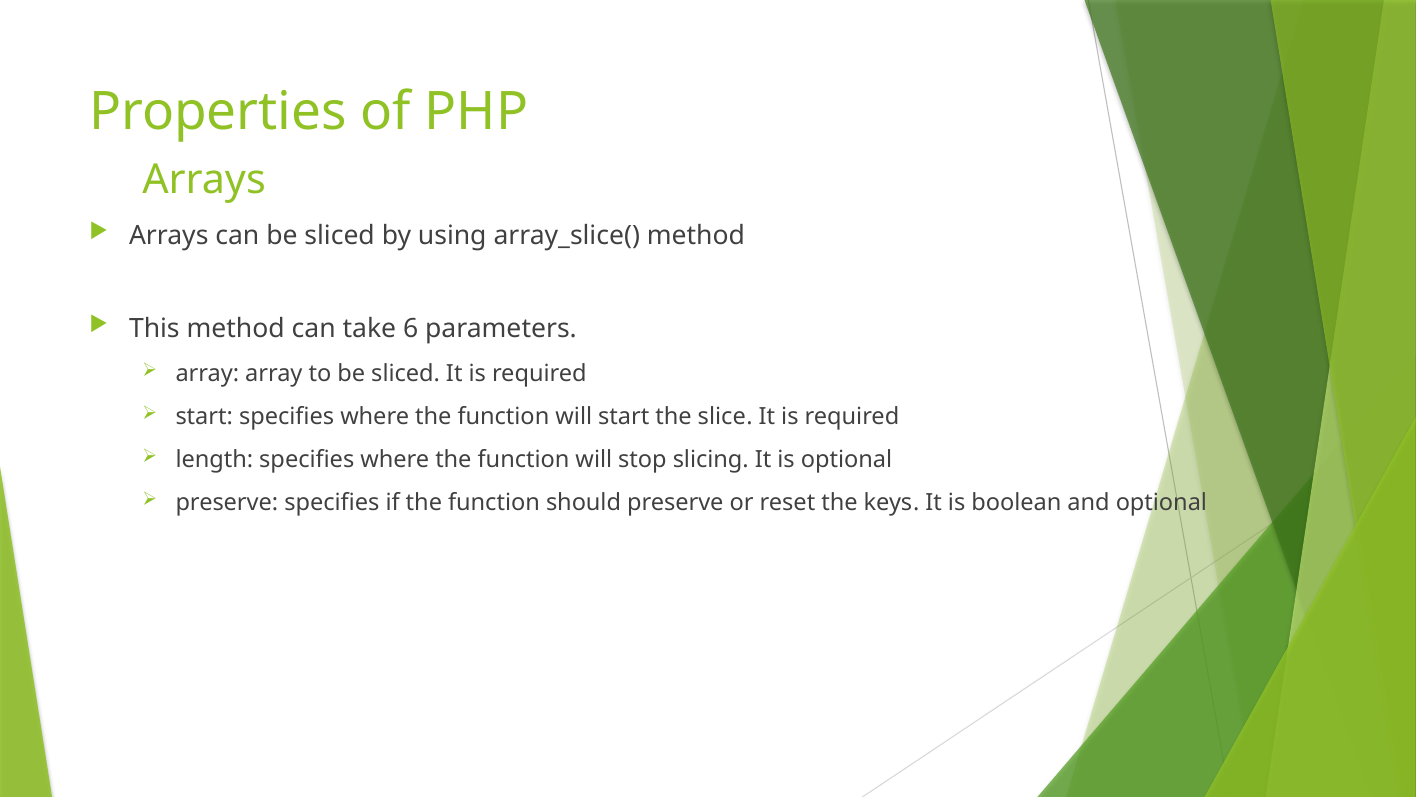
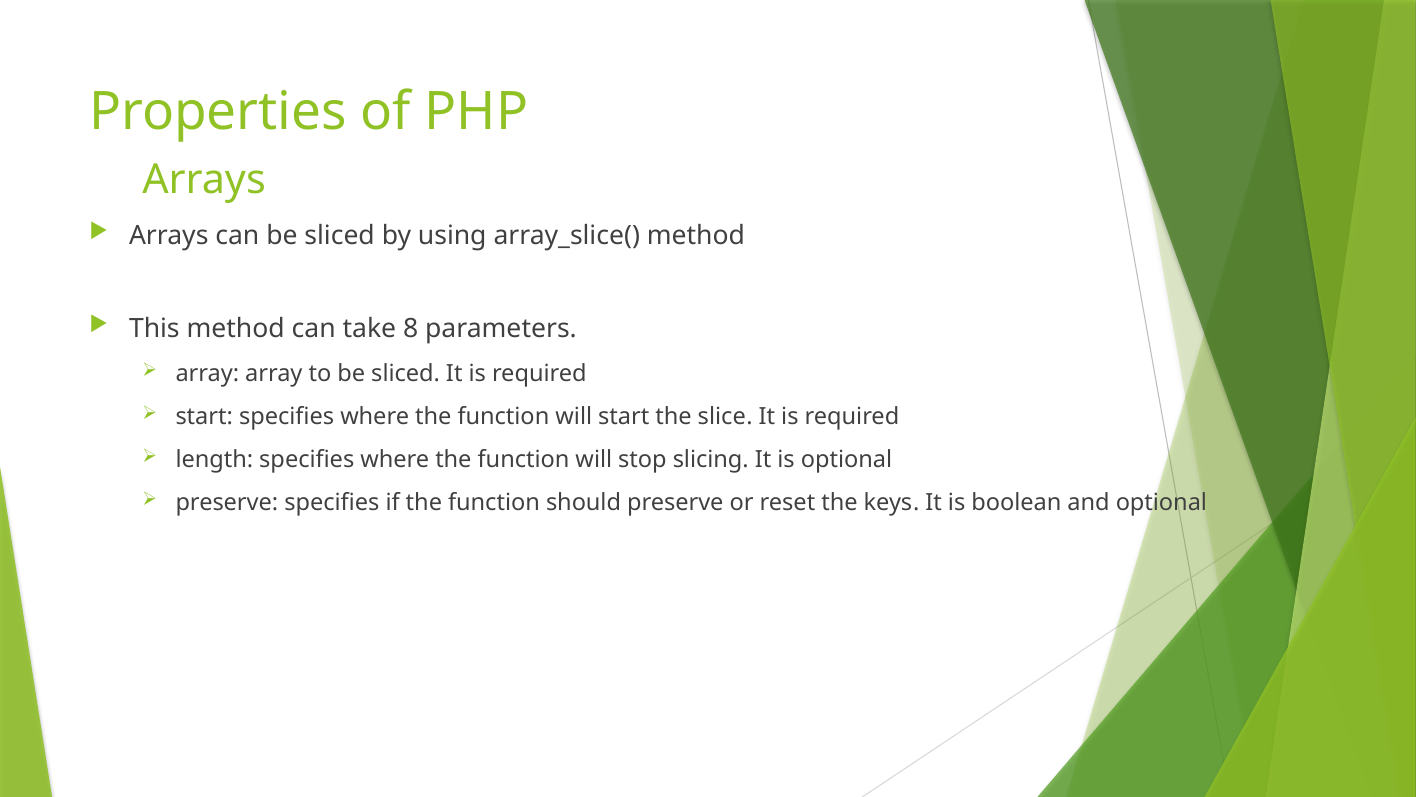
6: 6 -> 8 (411, 328)
